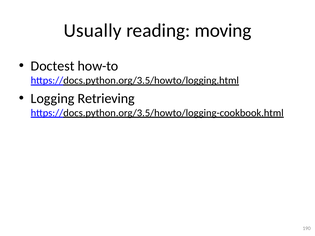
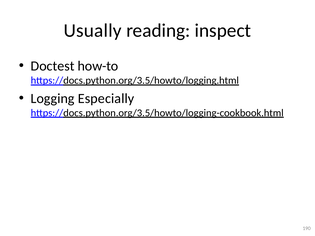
moving: moving -> inspect (223, 30)
Retrieving: Retrieving -> Especially (106, 98)
